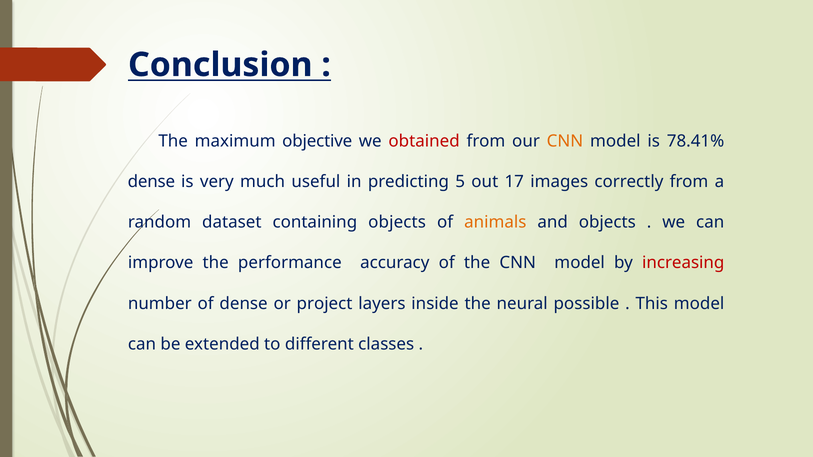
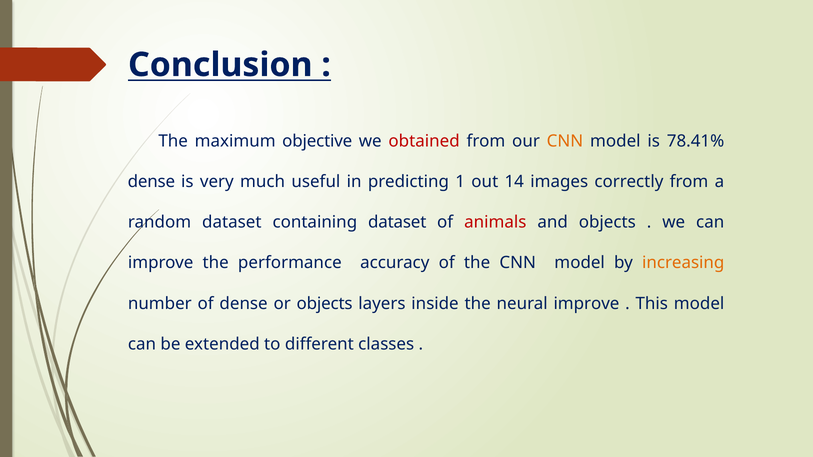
5: 5 -> 1 (460, 182)
17: 17 -> 14 (514, 182)
containing objects: objects -> dataset (397, 222)
animals colour: orange -> red (495, 222)
increasing colour: red -> orange (683, 263)
or project: project -> objects (325, 304)
neural possible: possible -> improve (586, 304)
